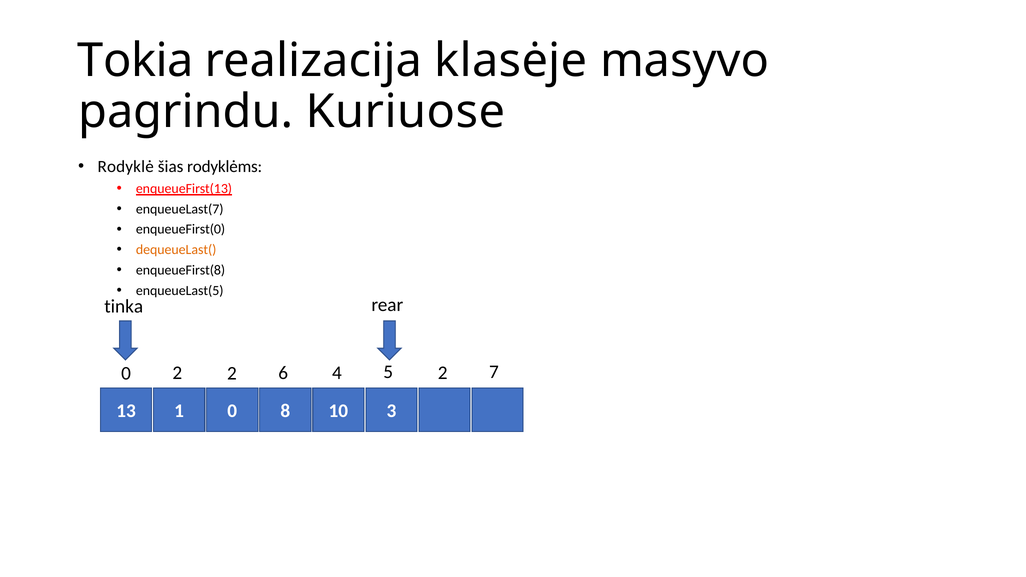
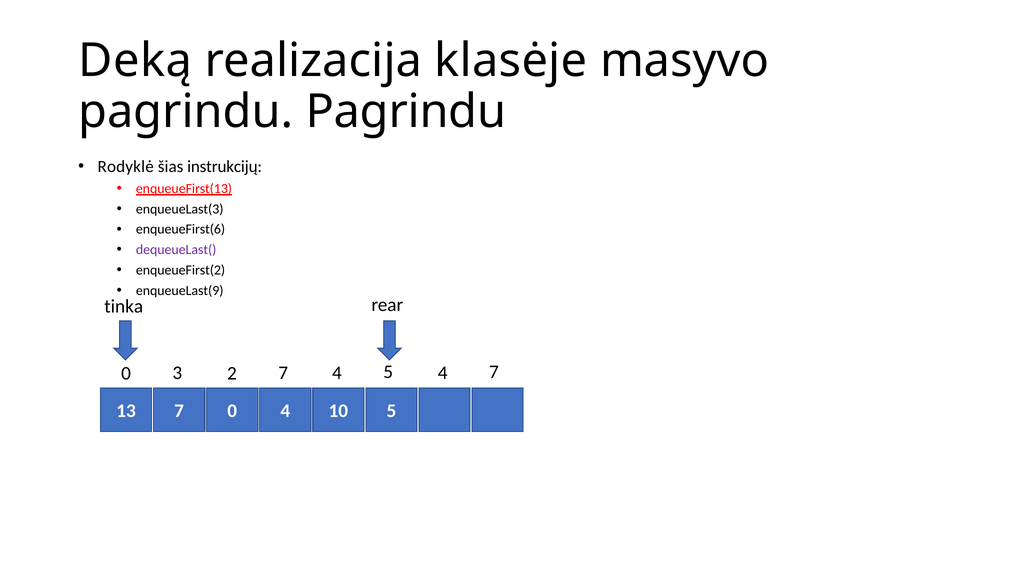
Tokia: Tokia -> Deką (135, 61)
pagrindu Kuriuose: Kuriuose -> Pagrindu (406, 112)
rodyklėms: rodyklėms -> instrukcijų (225, 167)
enqueueLast(7: enqueueLast(7 -> enqueueLast(3 (180, 209)
enqueueFirst(0: enqueueFirst(0 -> enqueueFirst(6 (181, 229)
dequeueLast( colour: orange -> purple (176, 250)
enqueueFirst(8: enqueueFirst(8 -> enqueueFirst(2 (181, 270)
enqueueLast(5: enqueueLast(5 -> enqueueLast(9 (180, 290)
0 2: 2 -> 3 (177, 373)
2 6: 6 -> 7 (283, 373)
5 2: 2 -> 4 (443, 373)
13 1: 1 -> 7 (179, 411)
0 8: 8 -> 4 (285, 411)
10 3: 3 -> 5 (391, 411)
